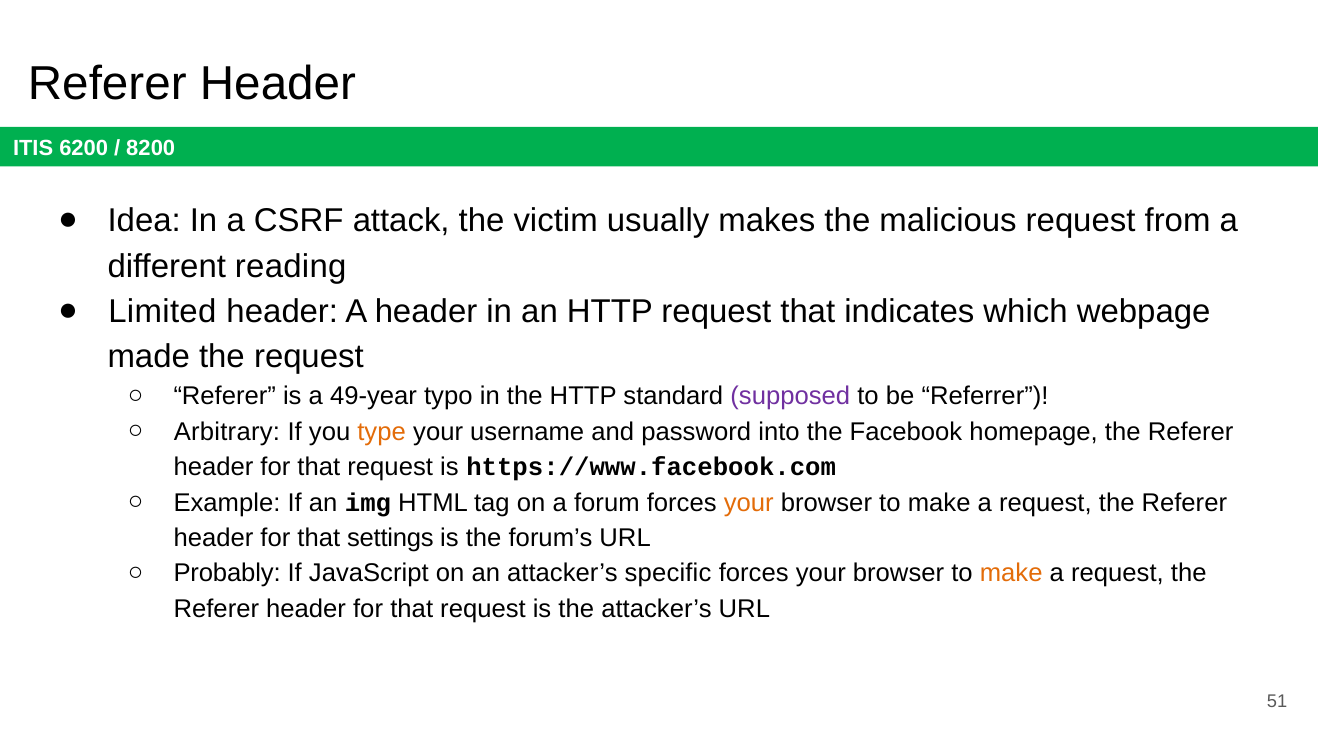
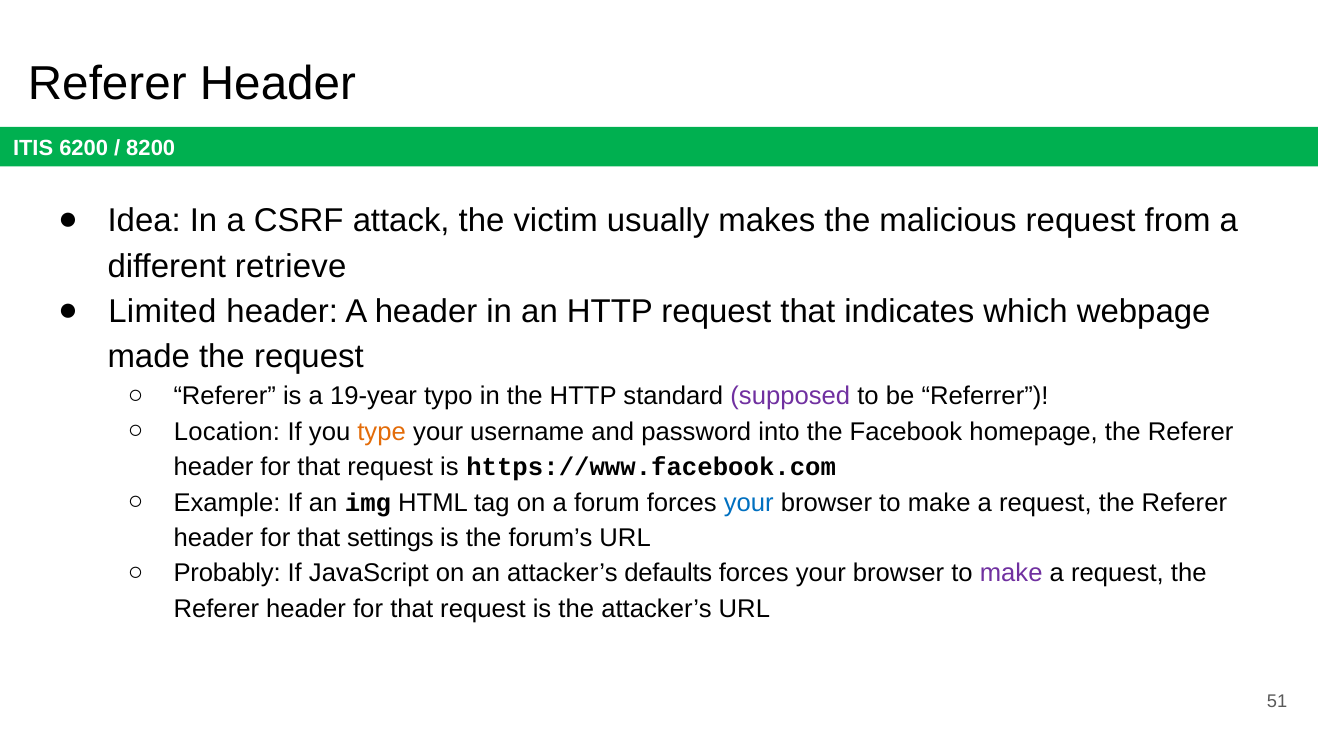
reading: reading -> retrieve (291, 266)
49-year: 49-year -> 19-year (374, 397)
Arbitrary: Arbitrary -> Location (227, 432)
your colour: orange -> blue (749, 503)
specific: specific -> defaults (668, 574)
make colour: orange -> purple (1011, 574)
